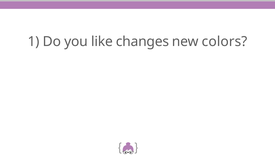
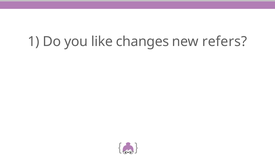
colors: colors -> refers (224, 42)
